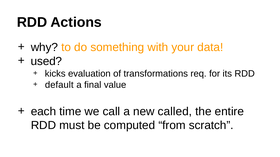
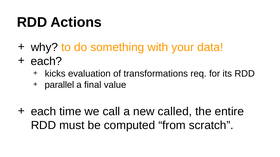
used: used -> each (46, 61)
default: default -> parallel (59, 85)
